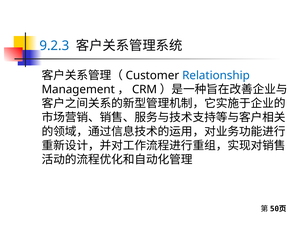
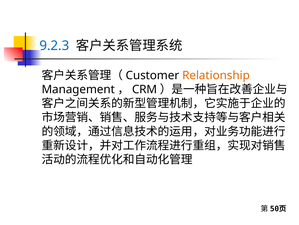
Relationship colour: blue -> orange (216, 75)
